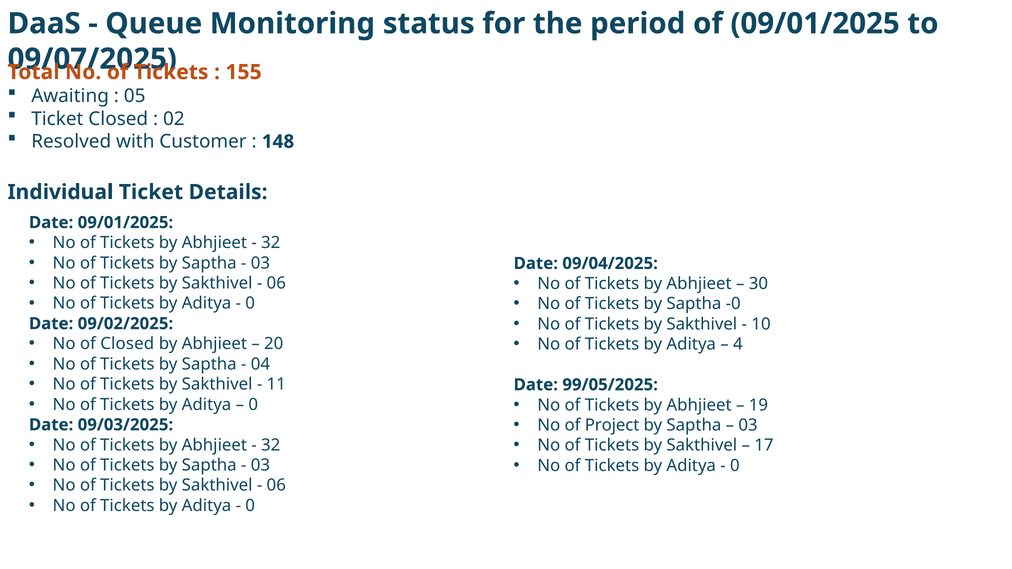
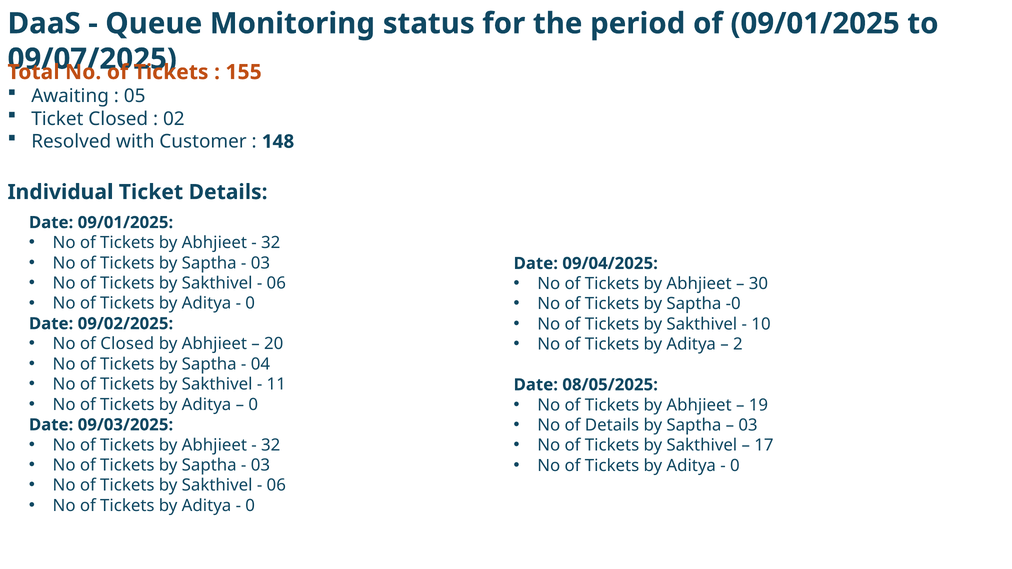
4: 4 -> 2 (738, 344)
99/05/2025: 99/05/2025 -> 08/05/2025 (610, 385)
of Project: Project -> Details (612, 425)
